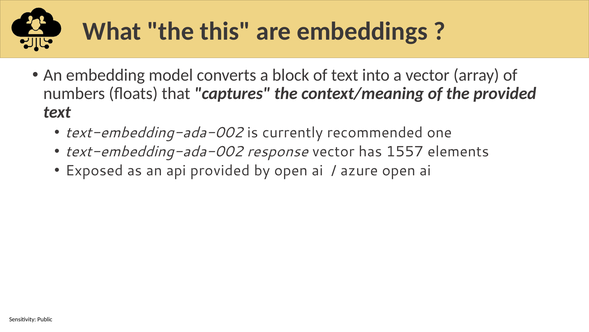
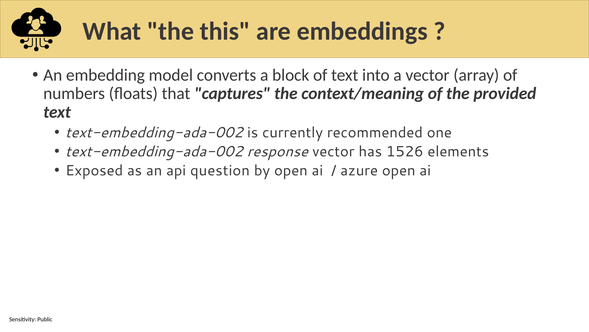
1557: 1557 -> 1526 (405, 151)
api provided: provided -> question (220, 170)
